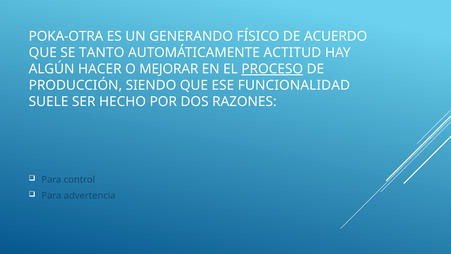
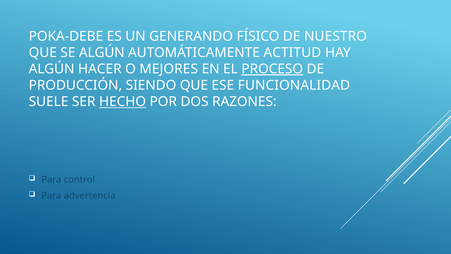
POKA-OTRA: POKA-OTRA -> POKA-DEBE (66, 36)
ACUERDO: ACUERDO -> NUESTRO (336, 36)
SE TANTO: TANTO -> ALGÚN (102, 53)
MEJORAR: MEJORAR -> MEJORES (169, 69)
HECHO underline: none -> present (123, 102)
